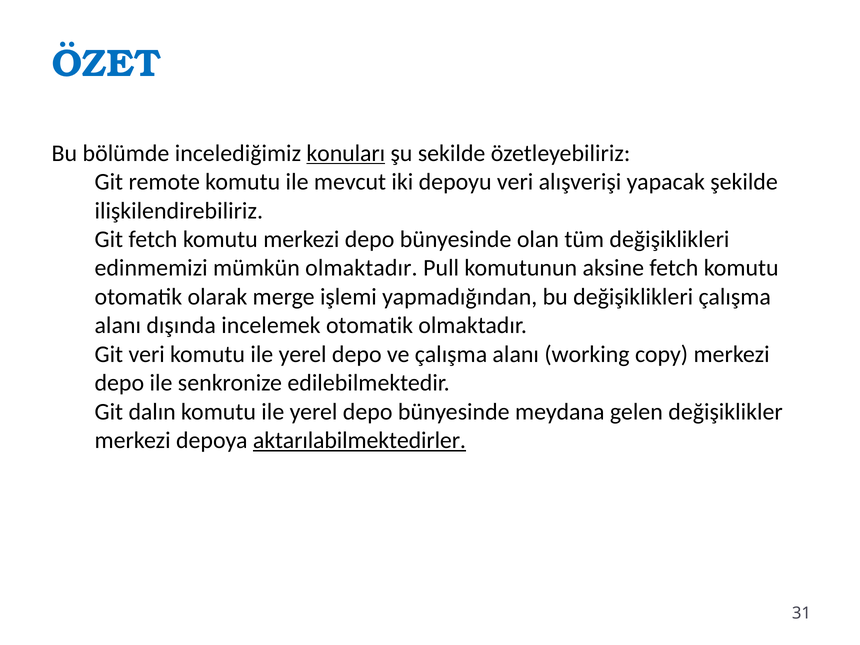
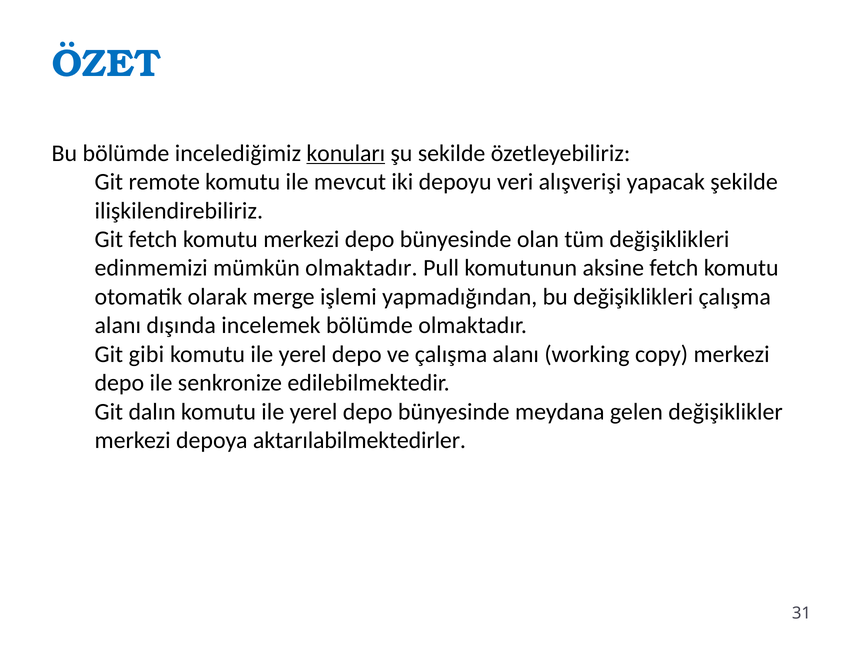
incelemek otomatik: otomatik -> bölümde (369, 325)
veri: veri -> gibi (146, 354)
aktarılabilmektedirler underline: present -> none (359, 440)
